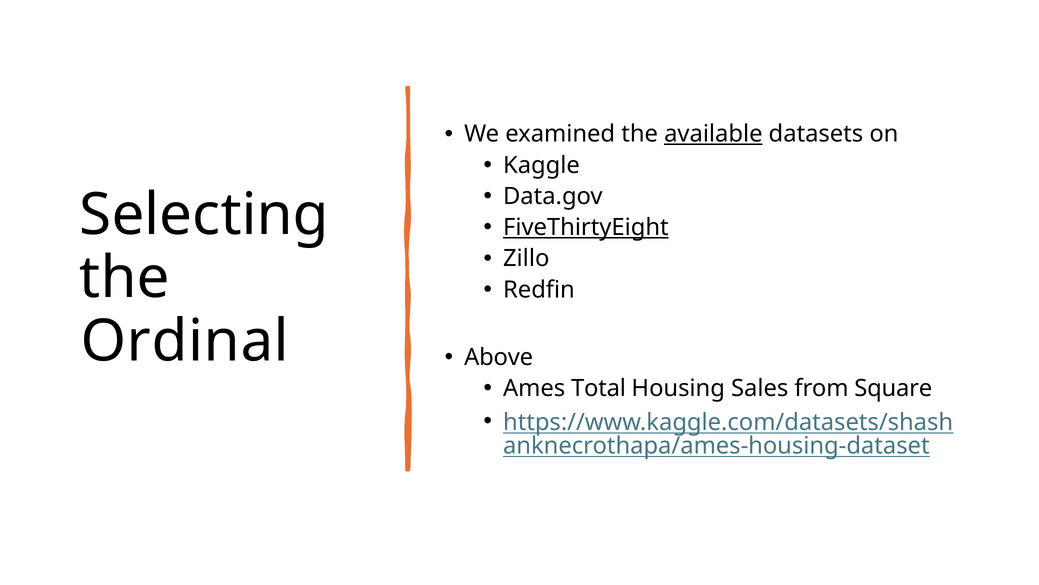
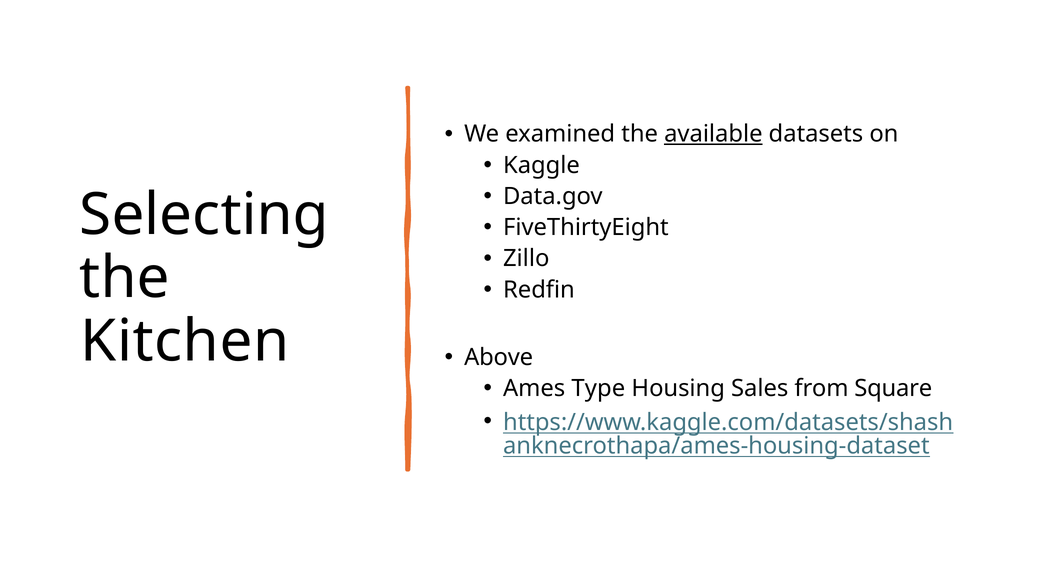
FiveThirtyEight underline: present -> none (586, 227)
Ordinal: Ordinal -> Kitchen (185, 341)
Total: Total -> Type (598, 388)
